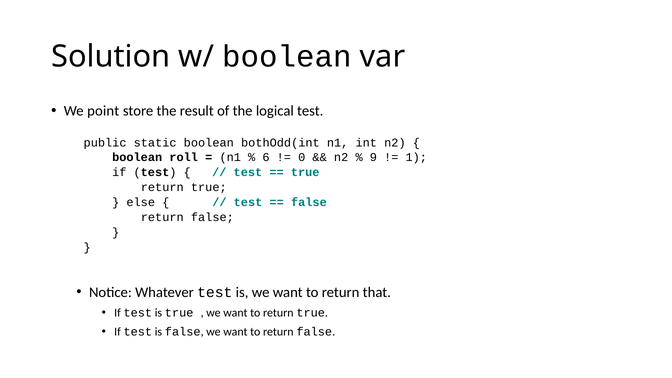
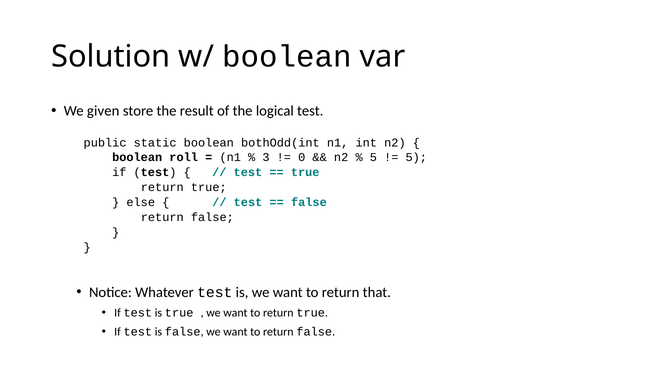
point: point -> given (103, 111)
6: 6 -> 3 (266, 158)
9: 9 -> 5 (373, 158)
1: 1 -> 5 (416, 158)
